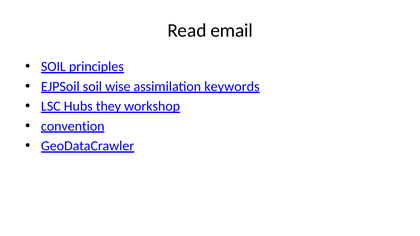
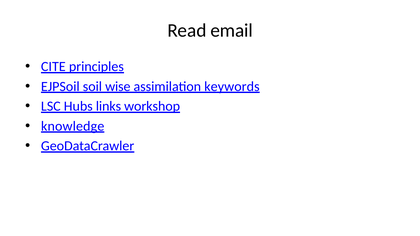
SOIL: SOIL -> CITE (53, 67)
they: they -> links (108, 106)
convention: convention -> knowledge (73, 126)
